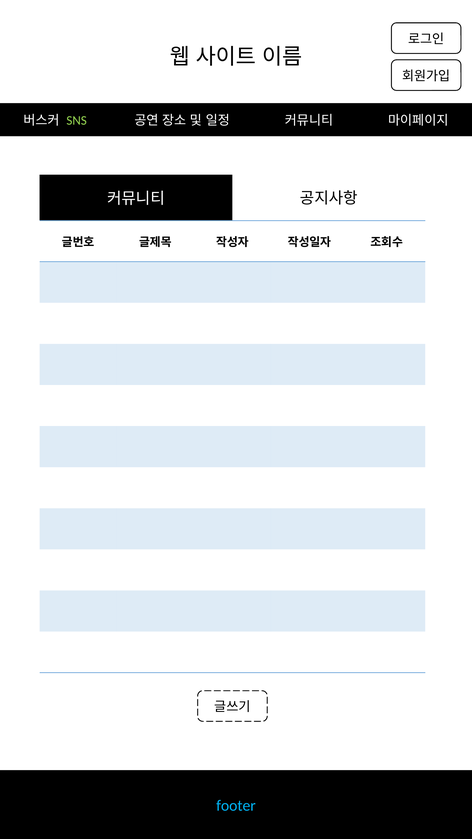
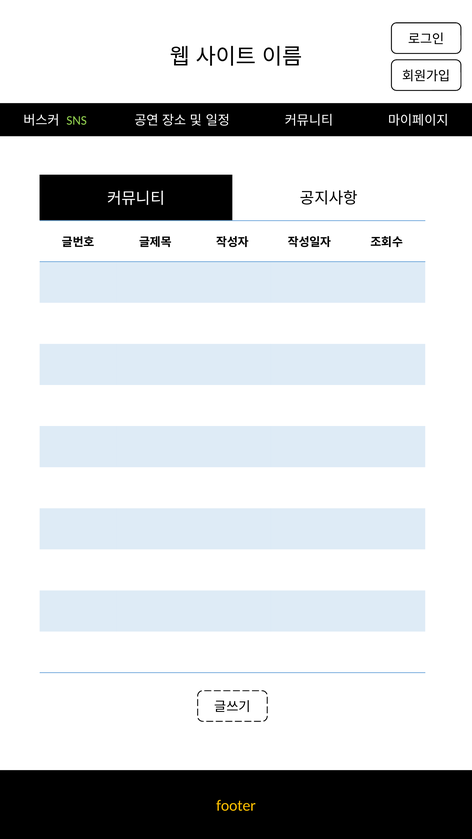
footer colour: light blue -> yellow (236, 806)
